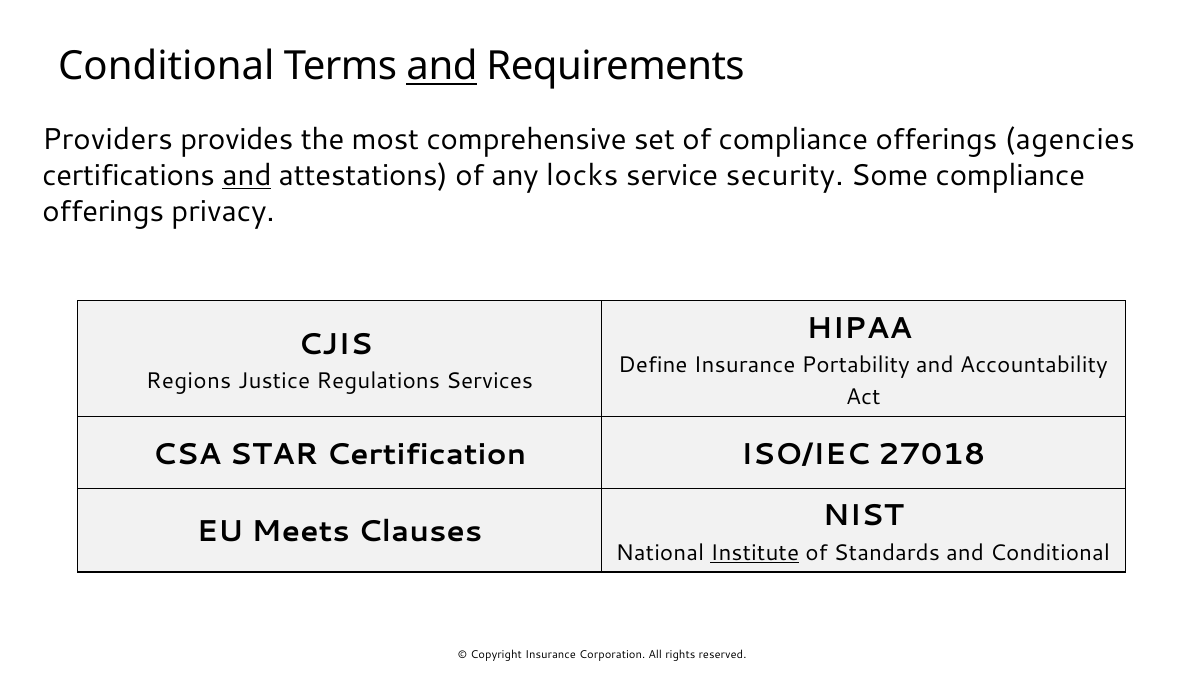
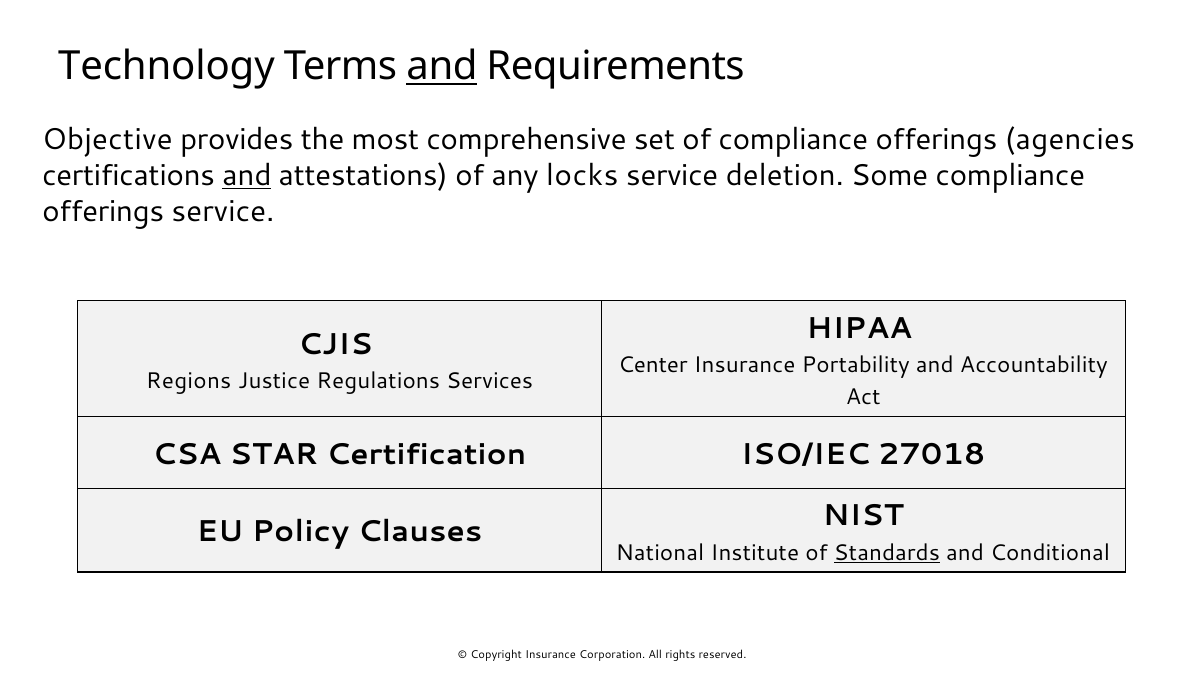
Conditional: Conditional -> Technology (166, 67)
Providers: Providers -> Objective (107, 140)
security: security -> deletion (785, 176)
offerings privacy: privacy -> service (223, 212)
Define: Define -> Center (653, 365)
Meets: Meets -> Policy (300, 532)
Institute underline: present -> none (755, 553)
Standards underline: none -> present (887, 553)
